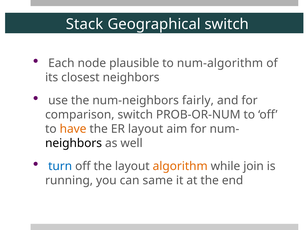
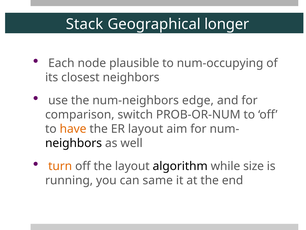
Geographical switch: switch -> longer (227, 24)
num-algorithm: num-algorithm -> num-occupying (220, 63)
fairly: fairly -> edge (198, 100)
turn colour: blue -> orange (60, 166)
algorithm colour: orange -> black (180, 166)
join: join -> size (254, 166)
